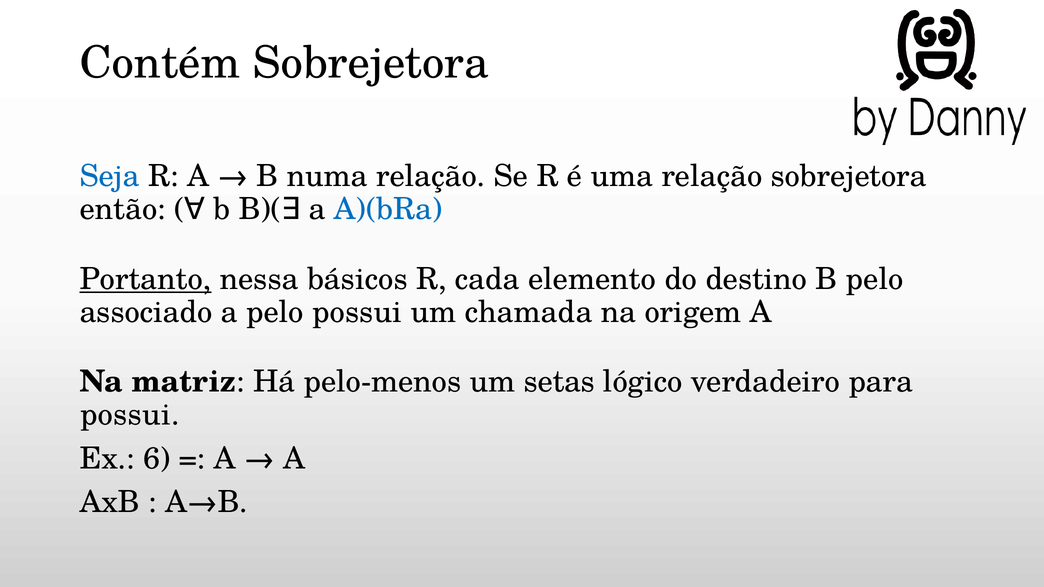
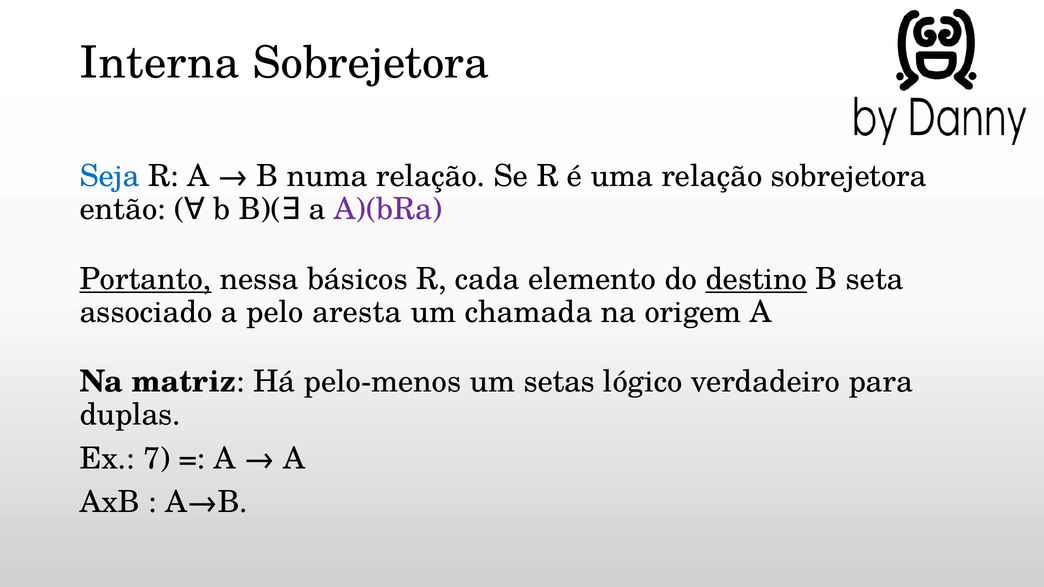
Contém: Contém -> Interna (160, 63)
A)(bRa colour: blue -> purple (388, 209)
destino underline: none -> present (756, 279)
B pelo: pelo -> seta (875, 279)
pelo possui: possui -> aresta (357, 312)
possui: possui -> duplas (130, 415)
6: 6 -> 7 (157, 459)
